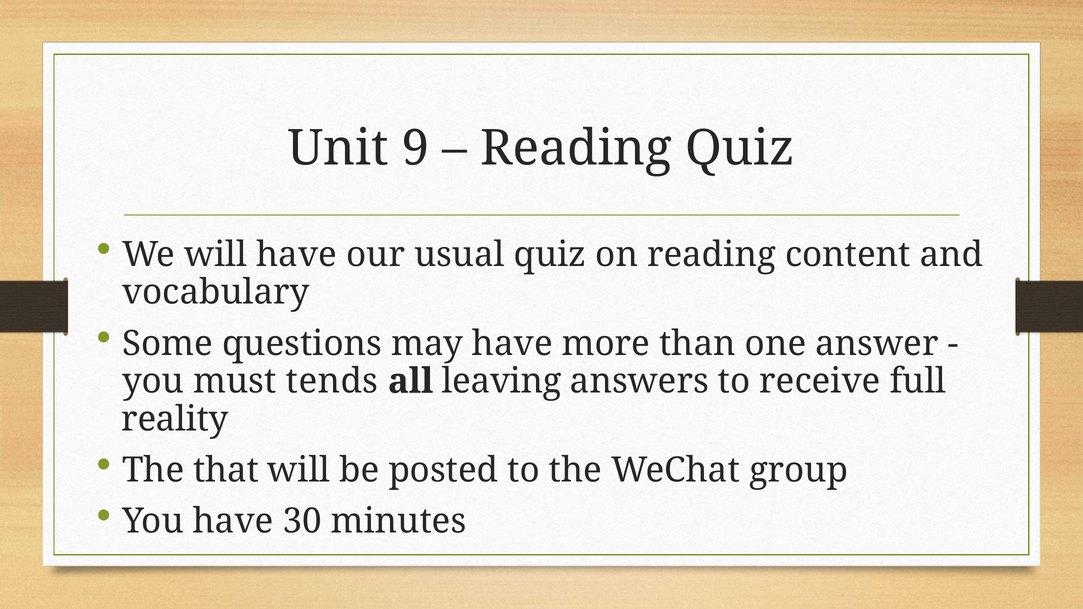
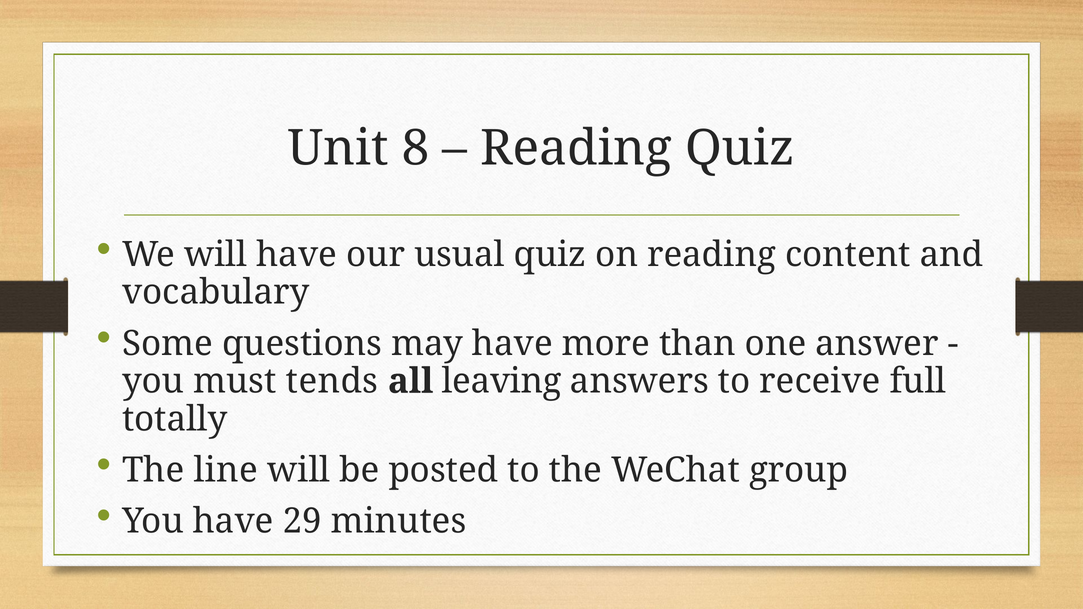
9: 9 -> 8 (416, 149)
reality: reality -> totally (175, 419)
that: that -> line (226, 470)
30: 30 -> 29 (302, 522)
